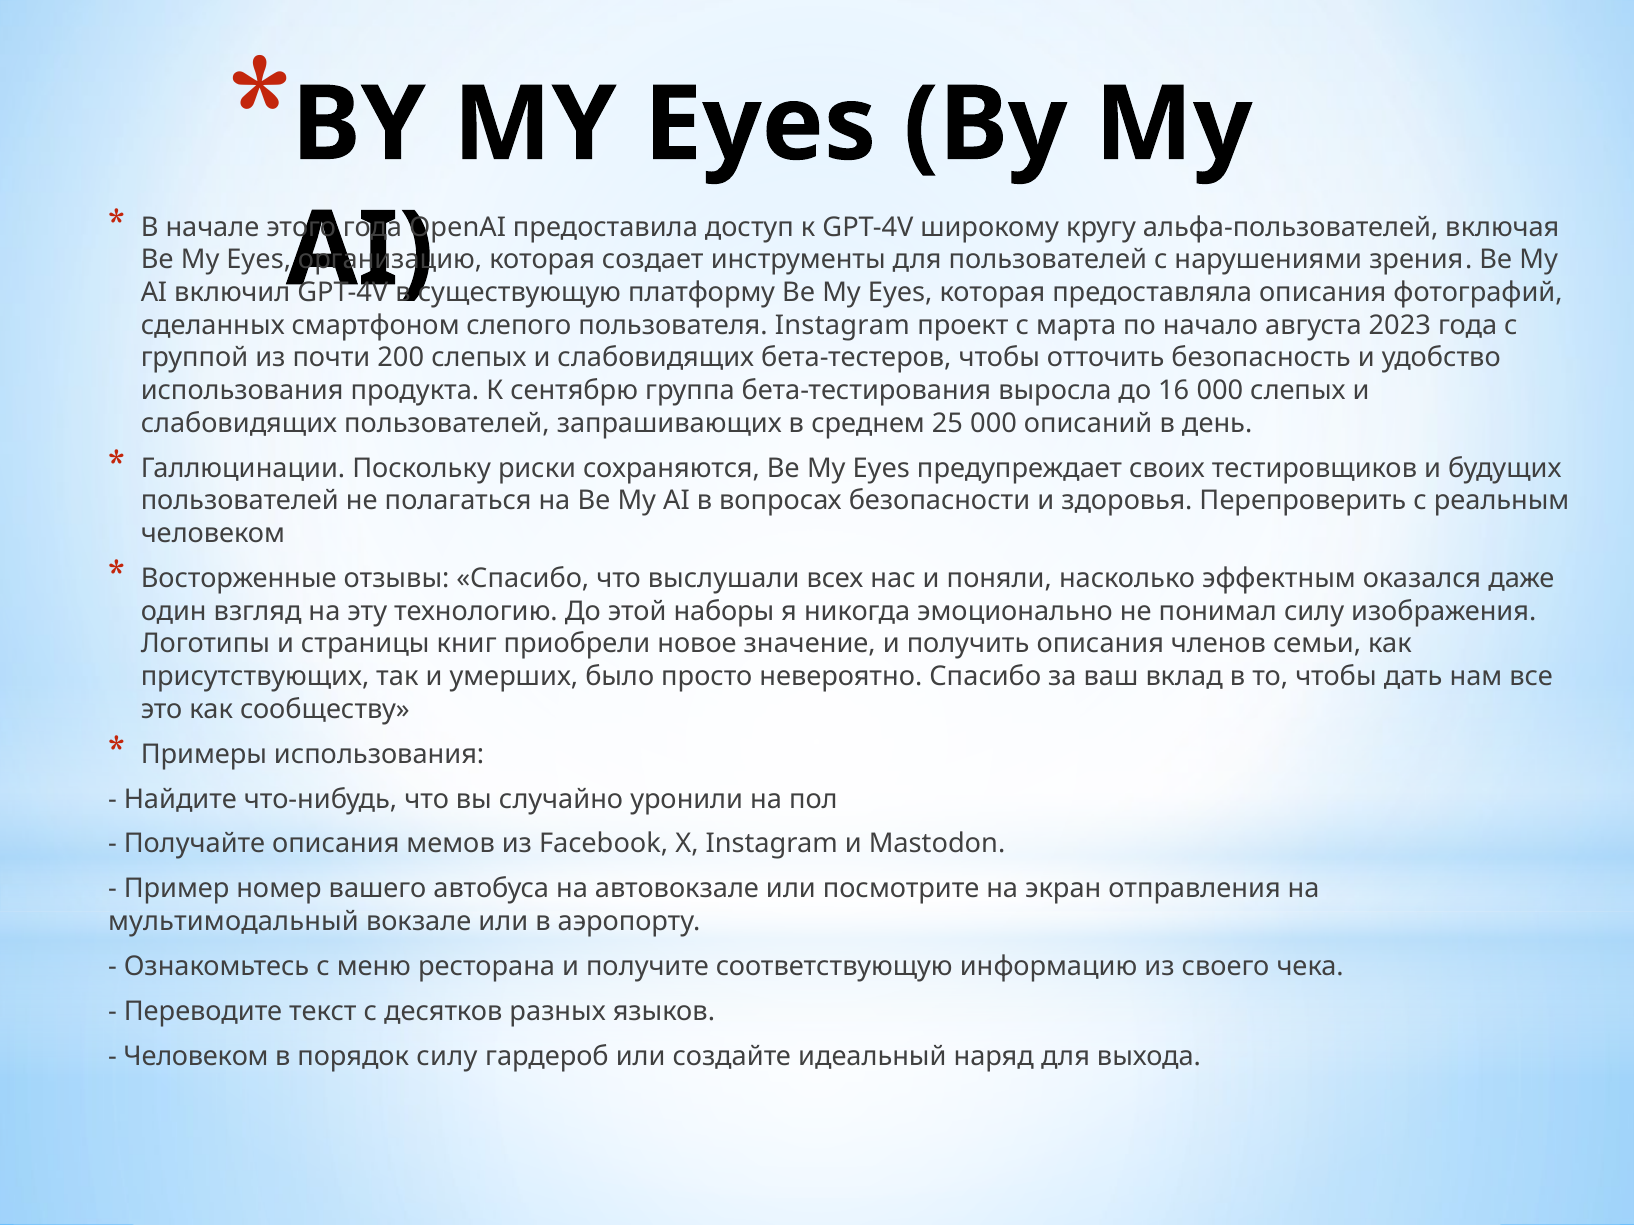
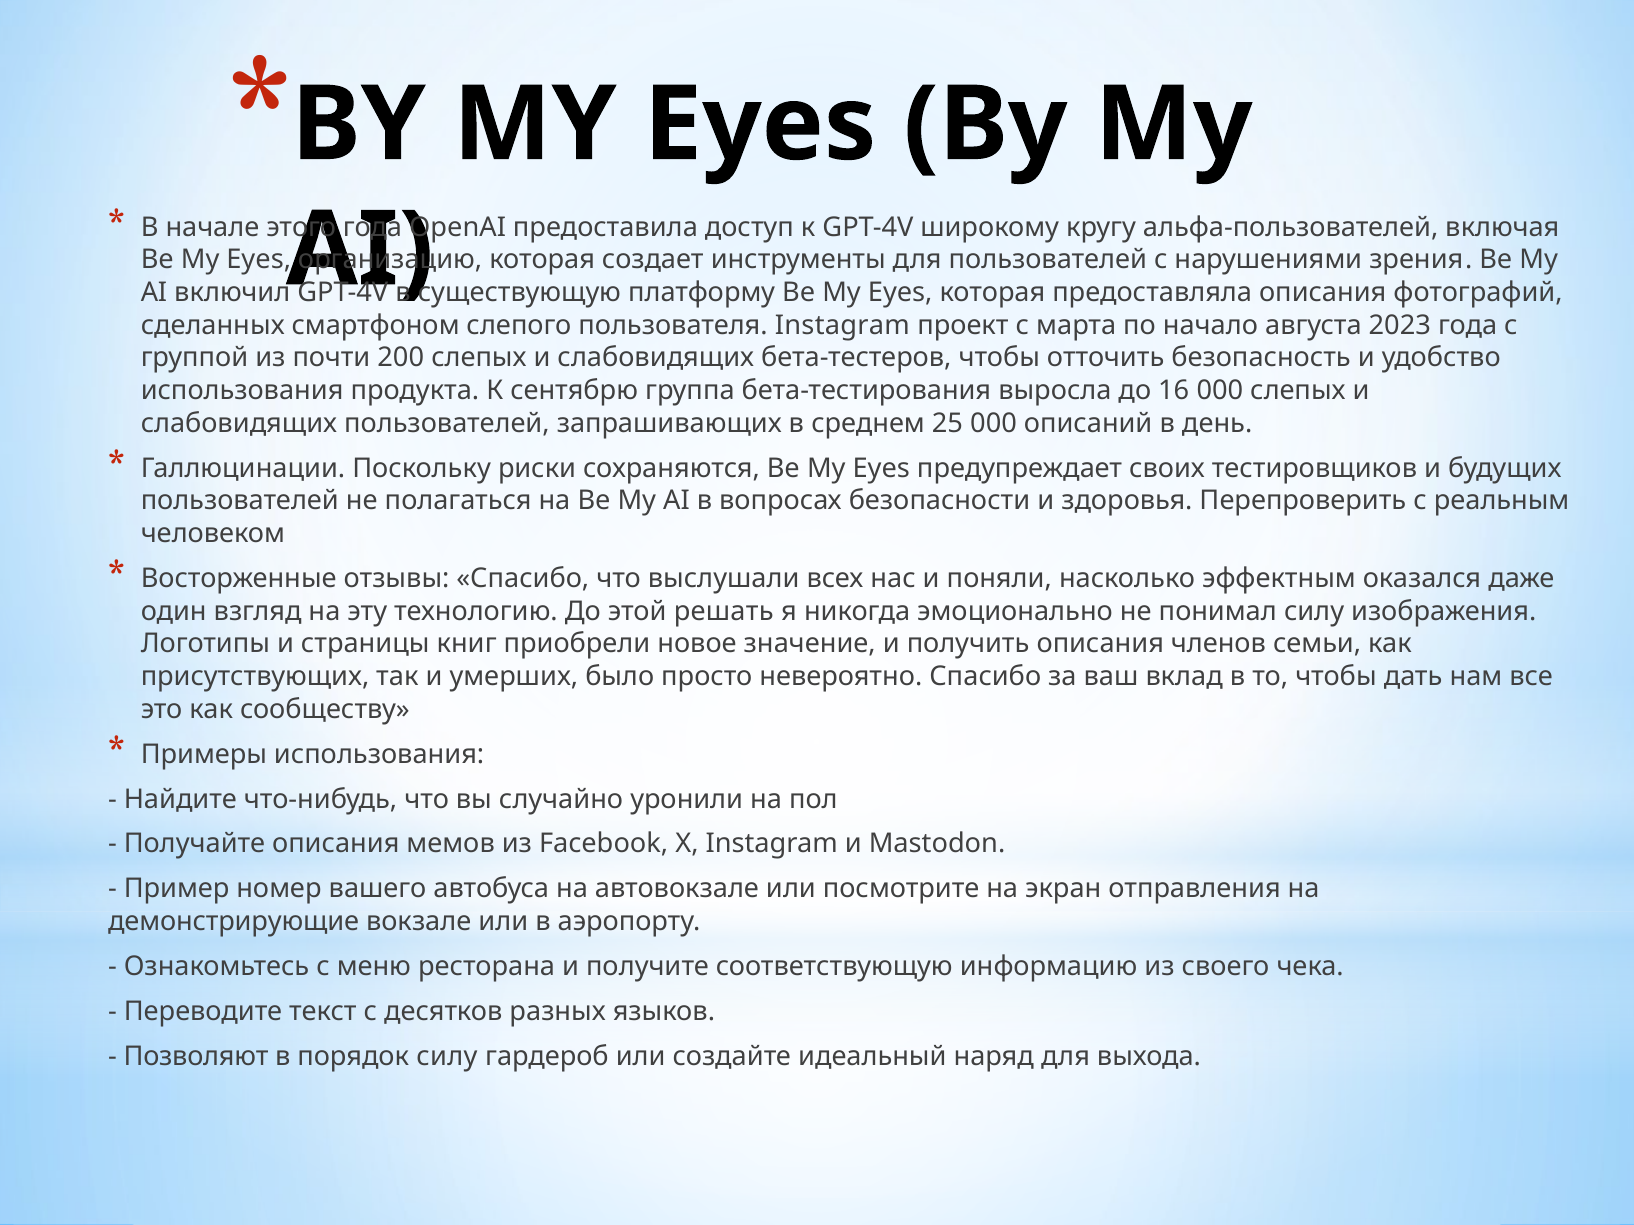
наборы: наборы -> решать (724, 611)
мультимодальный: мультимодальный -> демонстрирующие (234, 922)
Человеком: Человеком -> Позволяют (196, 1057)
